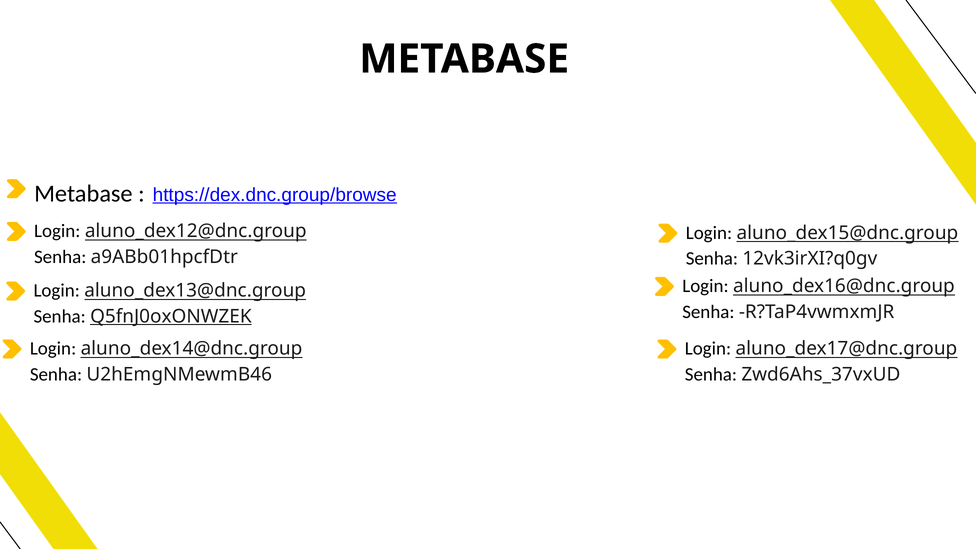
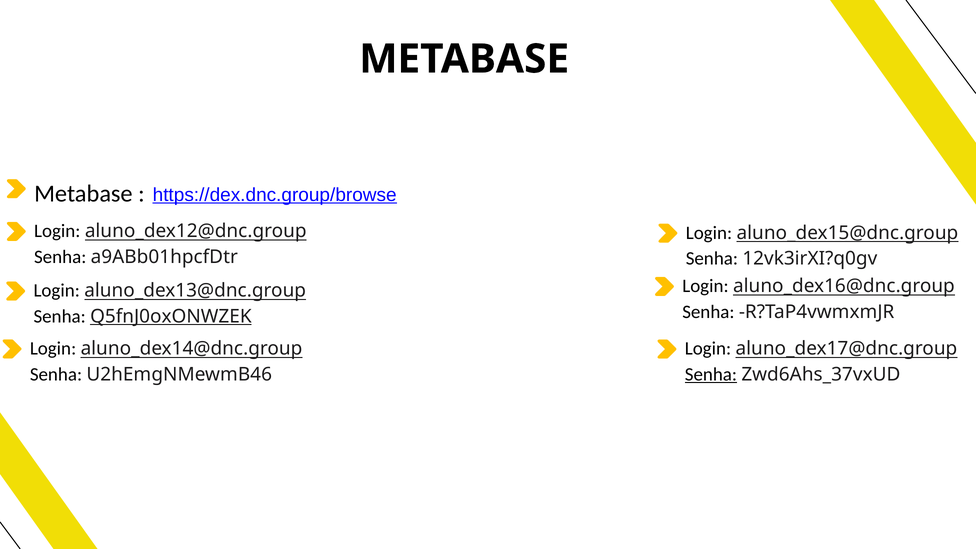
Senha underline: none -> present (711, 374)
